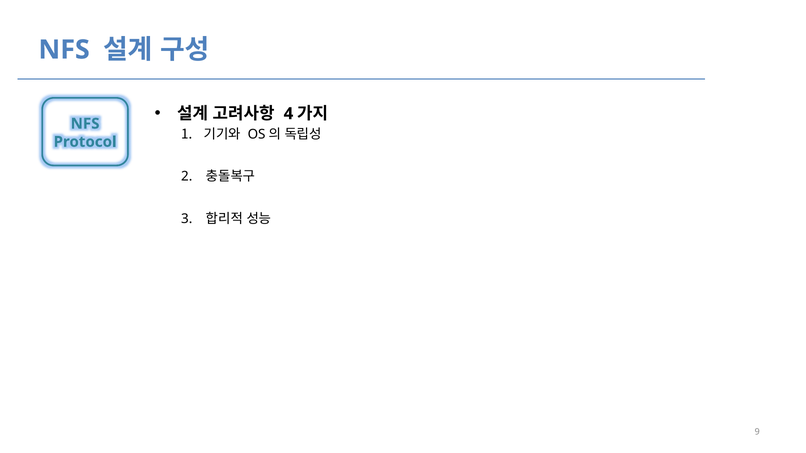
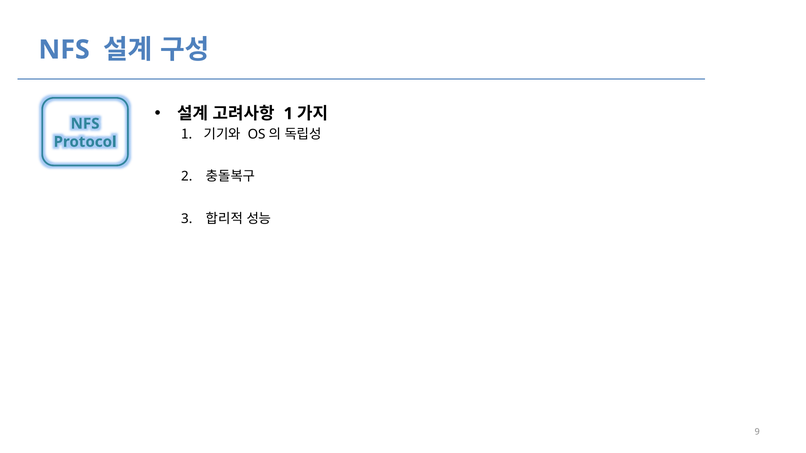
4: 4 -> 1 (288, 114)
